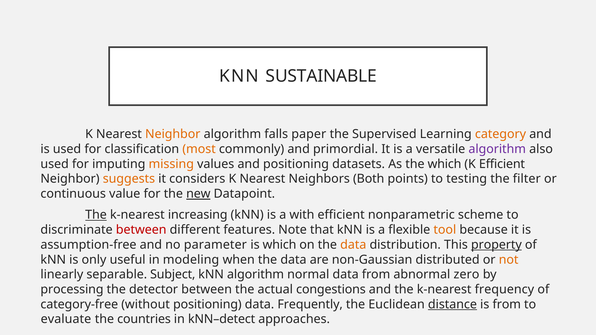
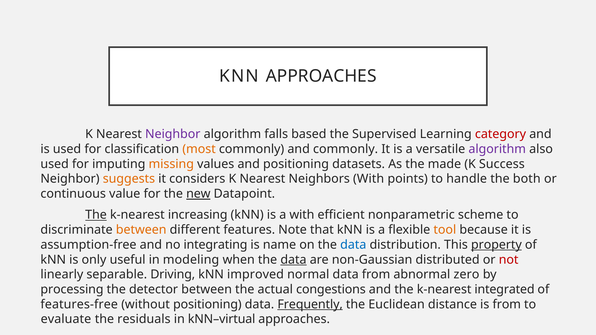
KNN SUSTAINABLE: SUSTAINABLE -> APPROACHES (321, 76)
Neighbor colour: orange -> purple (173, 134)
paper: paper -> based (309, 134)
category colour: orange -> red (500, 134)
and primordial: primordial -> commonly (346, 149)
the which: which -> made (444, 164)
K Efficient: Efficient -> Success (502, 164)
Neighbors Both: Both -> With (369, 179)
testing: testing -> handle (467, 179)
filter: filter -> both (527, 179)
between colour: red -> orange (141, 230)
parameter: parameter -> integrating (216, 245)
is which: which -> name (279, 245)
data colour: orange -> blue (353, 245)
data underline: none -> present (293, 260)
not colour: orange -> red (509, 260)
Subject: Subject -> Driving (173, 275)
kNN algorithm: algorithm -> improved (255, 275)
frequency: frequency -> integrated (505, 290)
category-free: category-free -> features-free (79, 304)
Frequently underline: none -> present (310, 304)
distance underline: present -> none (452, 304)
countries: countries -> residuals (144, 319)
kNN–detect: kNN–detect -> kNN–virtual (222, 319)
